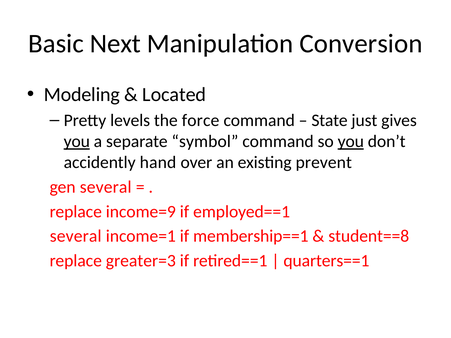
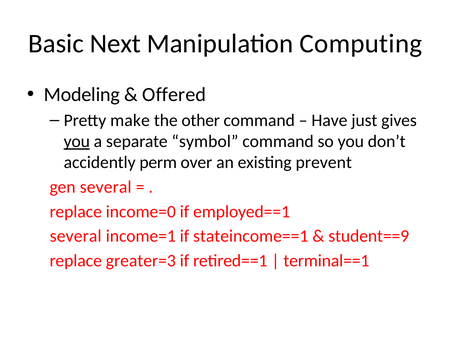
Conversion: Conversion -> Computing (361, 44)
Located: Located -> Offered (174, 95)
levels: levels -> make (130, 121)
force: force -> other (201, 121)
State: State -> Have (329, 121)
you underline: present -> none (351, 142)
hand: hand -> perm (158, 163)
income=9: income=9 -> income=0 (141, 212)
membership==1: membership==1 -> stateincome==1 (251, 236)
student==8: student==8 -> student==9 (369, 236)
quarters==1: quarters==1 -> terminal==1 (326, 261)
